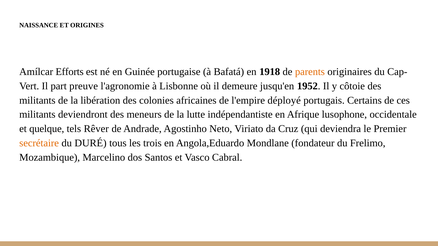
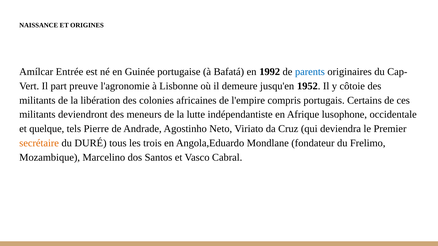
Efforts: Efforts -> Entrée (70, 72)
1918: 1918 -> 1992 (270, 72)
parents colour: orange -> blue (310, 72)
déployé: déployé -> compris (284, 100)
Rêver: Rêver -> Pierre (96, 129)
